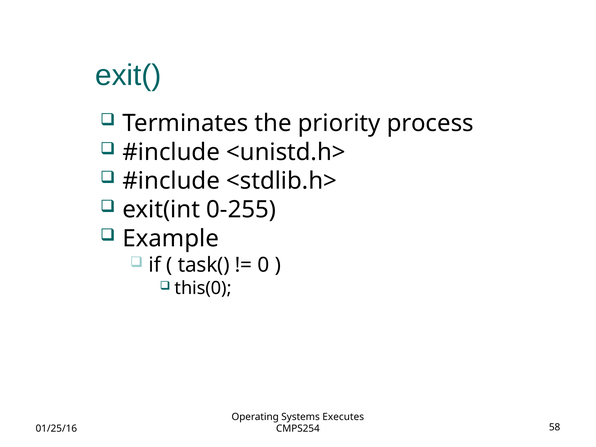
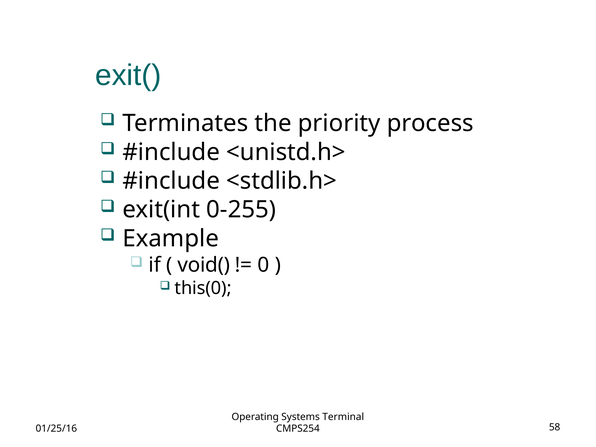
task(: task( -> void( (204, 265)
Executes: Executes -> Terminal (343, 417)
